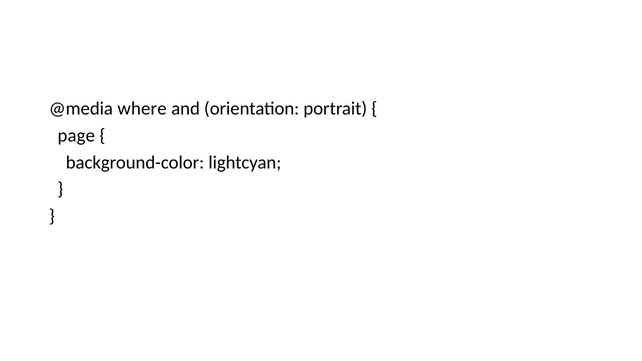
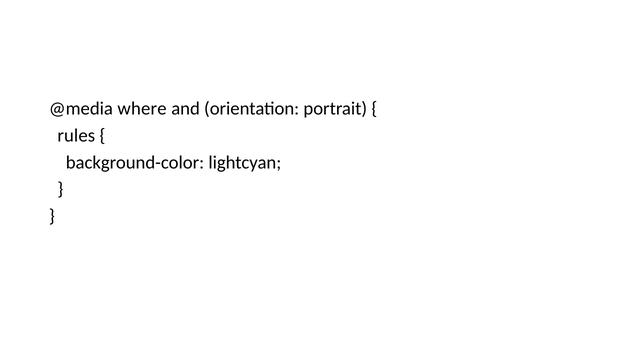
page: page -> rules (76, 135)
